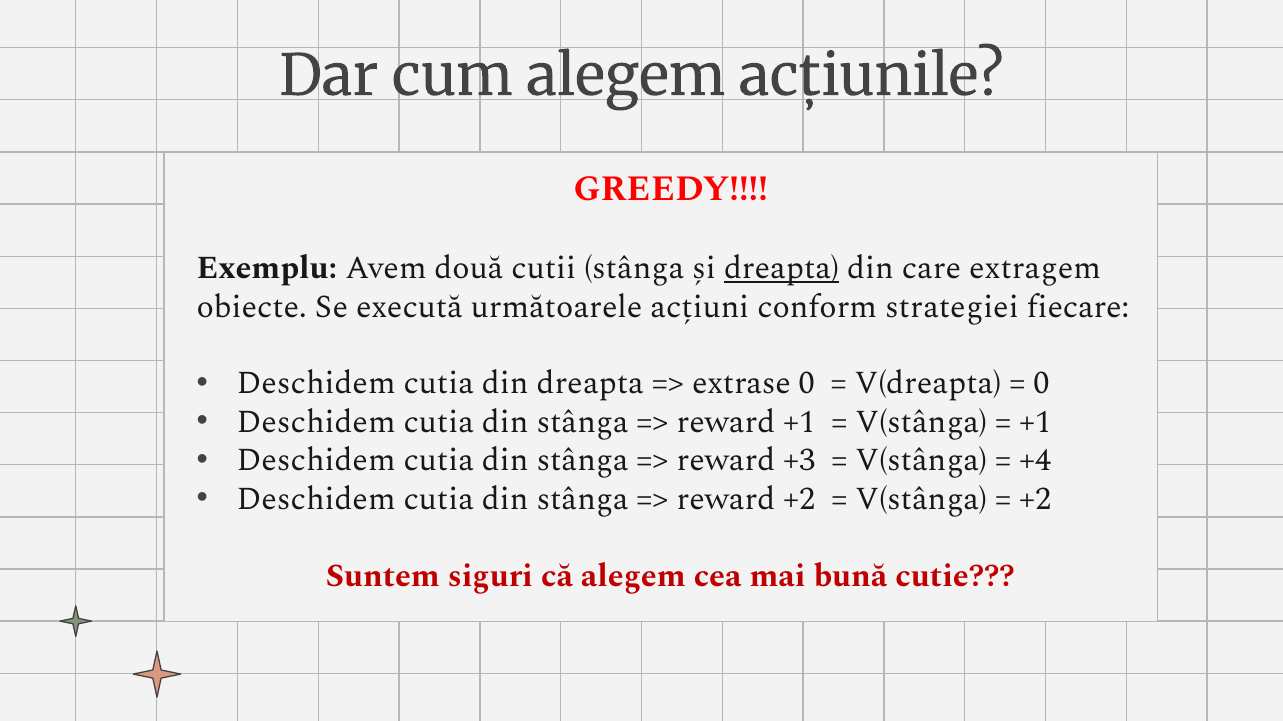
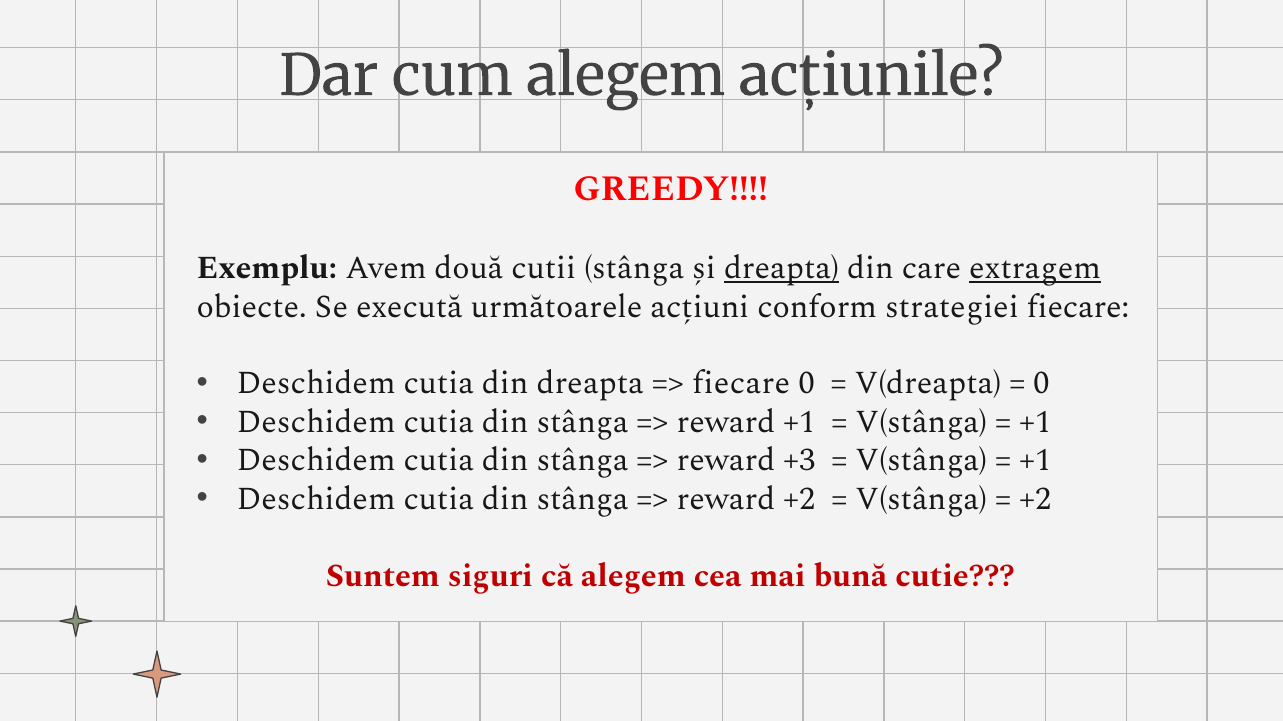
extragem underline: none -> present (1035, 268)
extrase: extrase -> fiecare (741, 384)
+4: +4 -> +1 (1035, 461)
